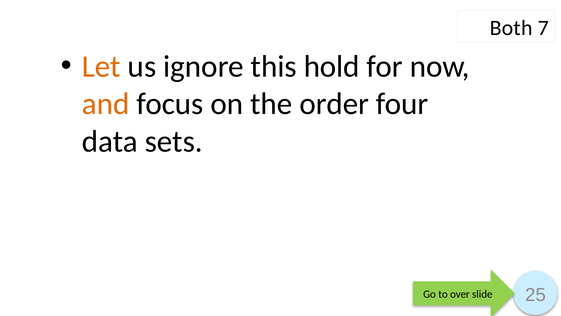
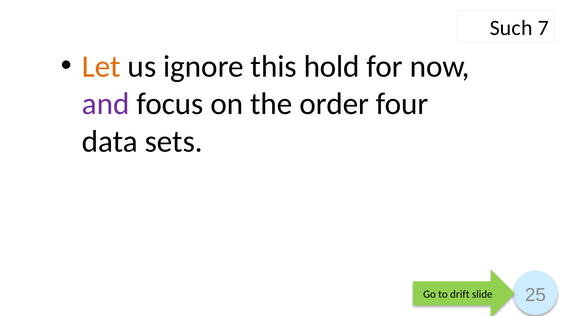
Both: Both -> Such (511, 28)
and colour: orange -> purple (106, 104)
over: over -> drift (460, 294)
